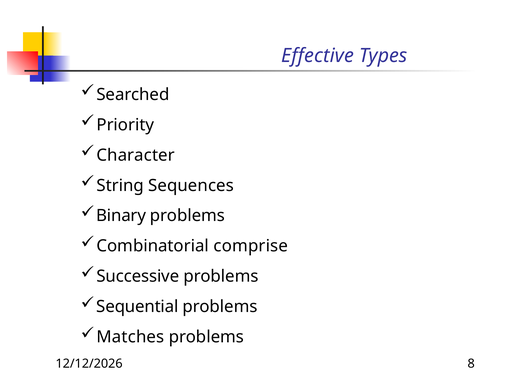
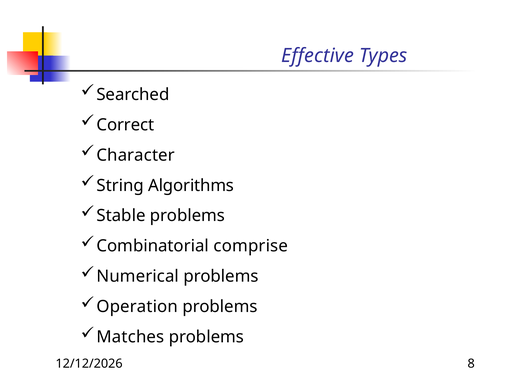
Priority: Priority -> Correct (125, 125)
Sequences: Sequences -> Algorithms (191, 185)
Binary: Binary -> Stable (121, 216)
Successive: Successive -> Numerical (138, 276)
Sequential: Sequential -> Operation (137, 307)
